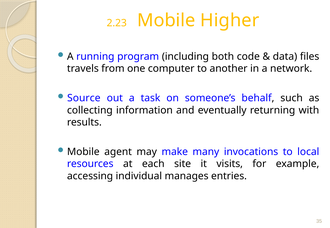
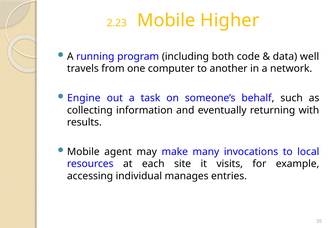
files: files -> well (310, 57)
Source: Source -> Engine (84, 98)
